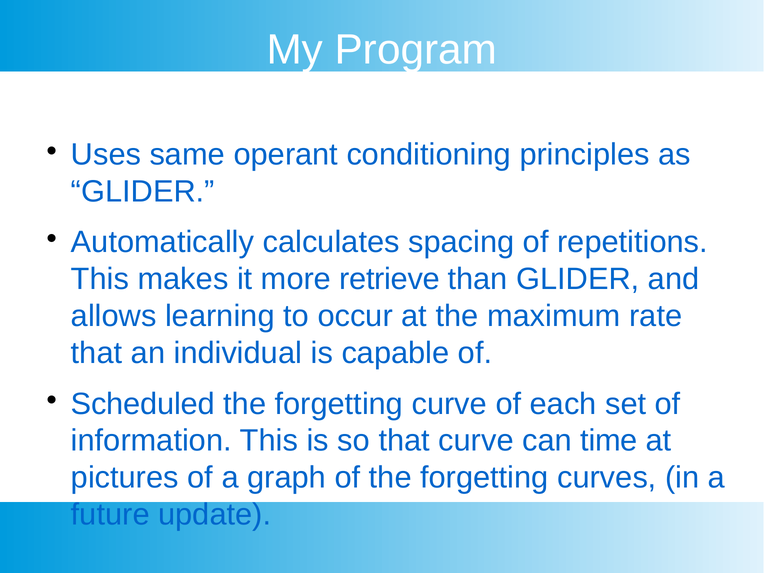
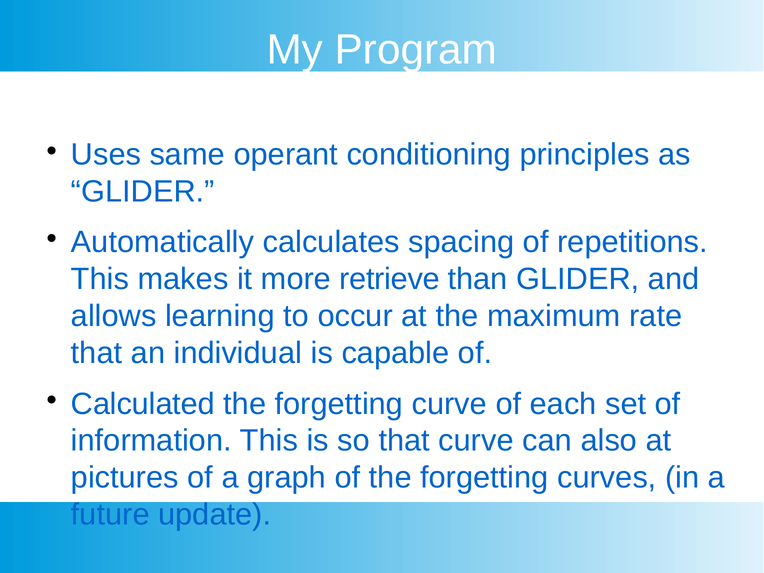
Scheduled: Scheduled -> Calculated (143, 404)
time: time -> also (609, 441)
